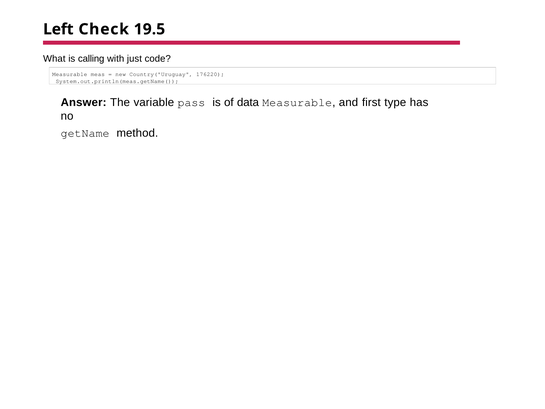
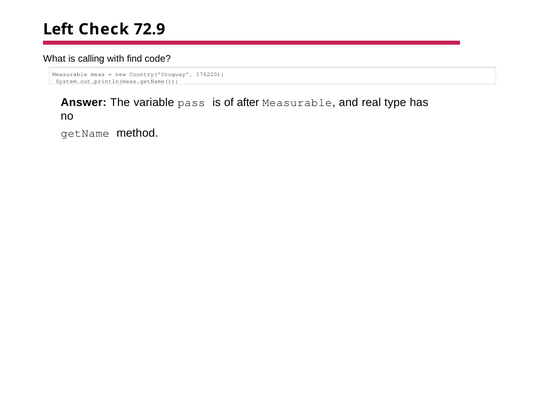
19.5: 19.5 -> 72.9 (149, 29)
just: just -> find (134, 59)
data: data -> after (248, 103)
first: first -> real (371, 103)
